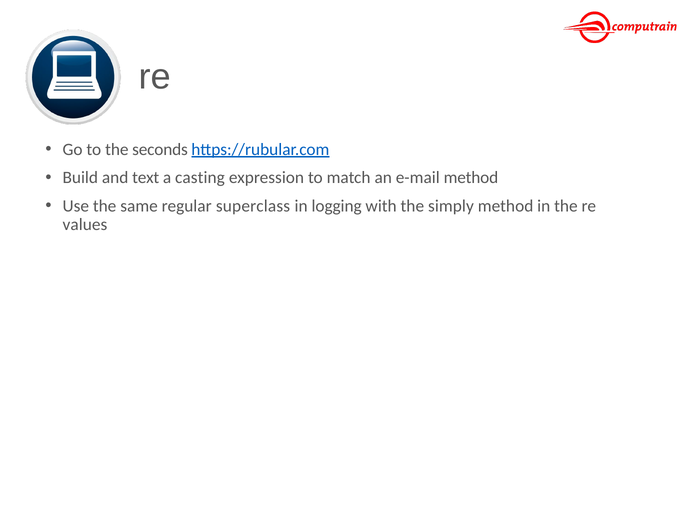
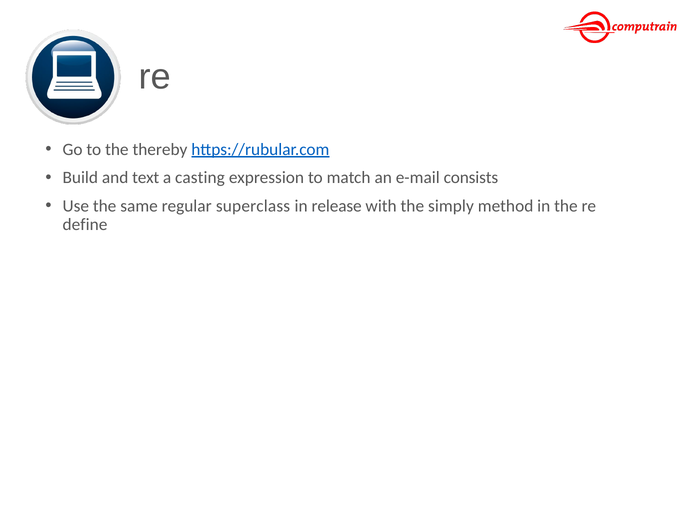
seconds: seconds -> thereby (160, 150)
e-mail method: method -> consists (471, 178)
logging: logging -> release (337, 206)
values: values -> define (85, 225)
